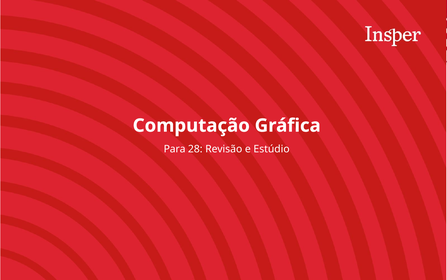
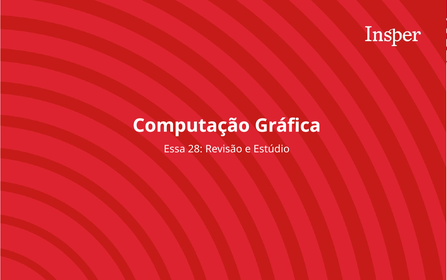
Para: Para -> Essa (175, 149)
